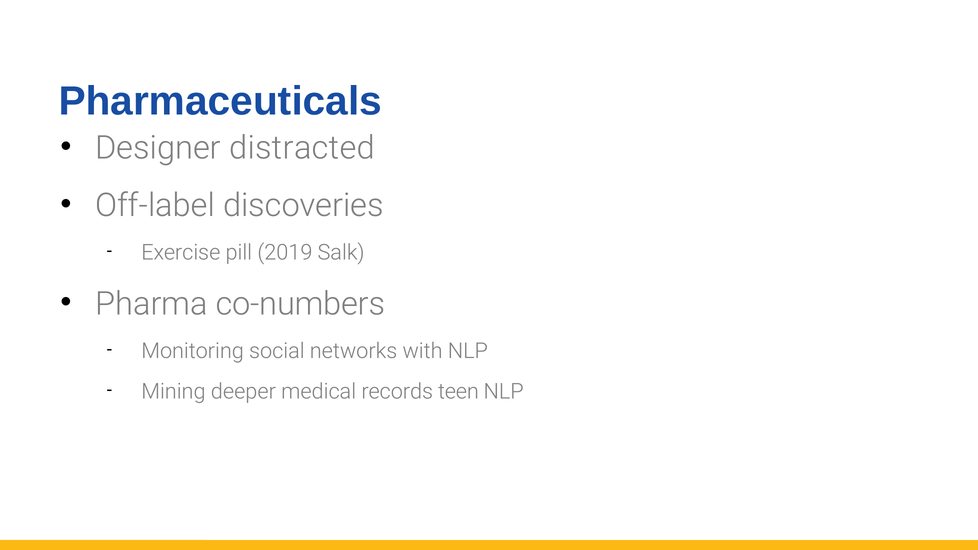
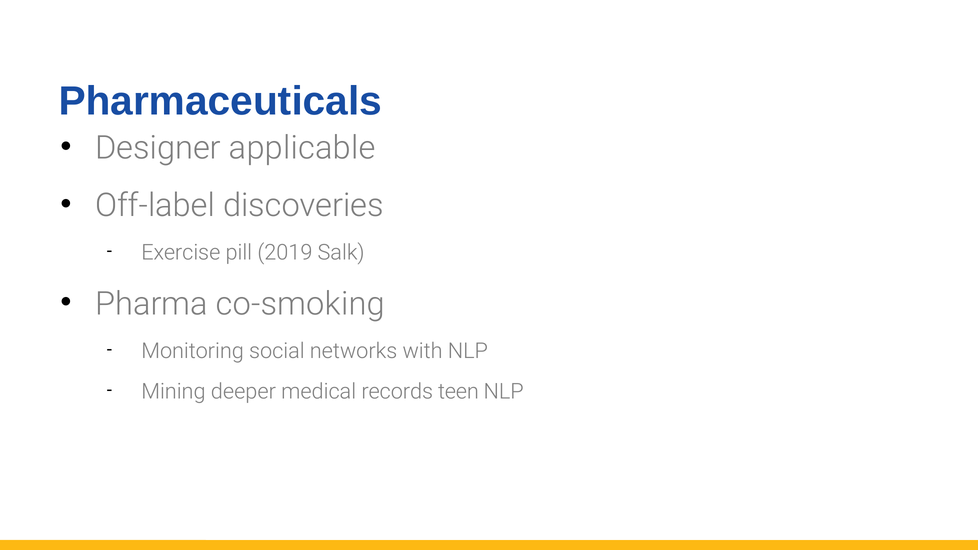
distracted: distracted -> applicable (302, 148)
co-numbers: co-numbers -> co-smoking (300, 304)
